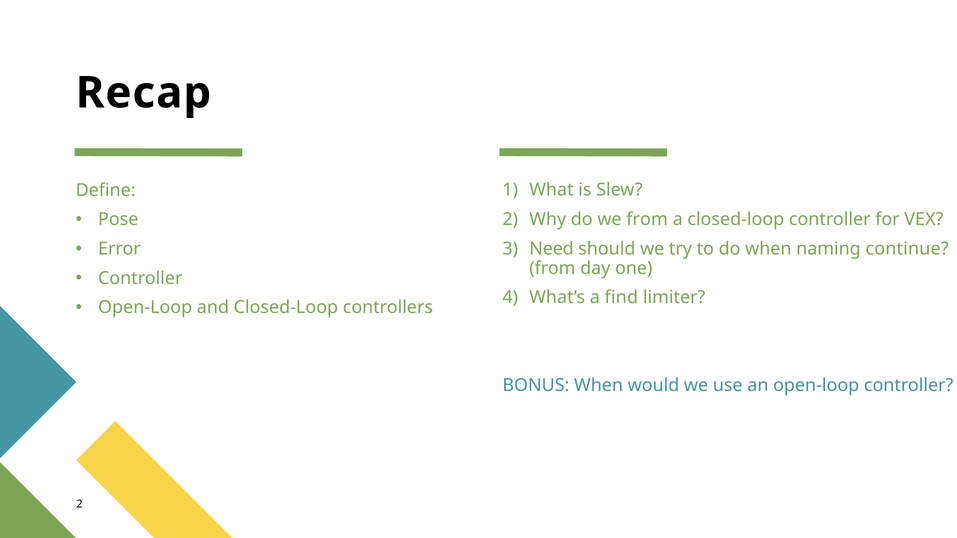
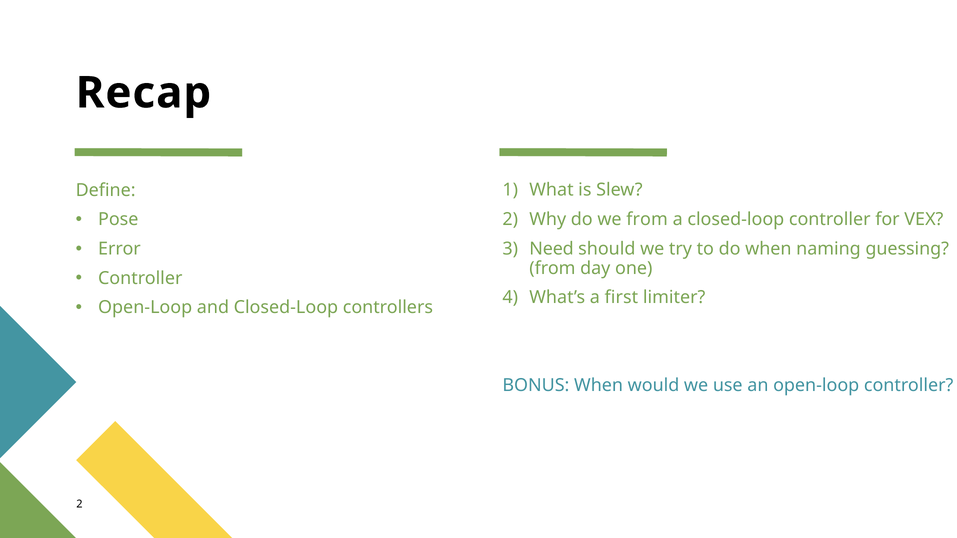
continue: continue -> guessing (907, 249)
find: find -> first (621, 298)
